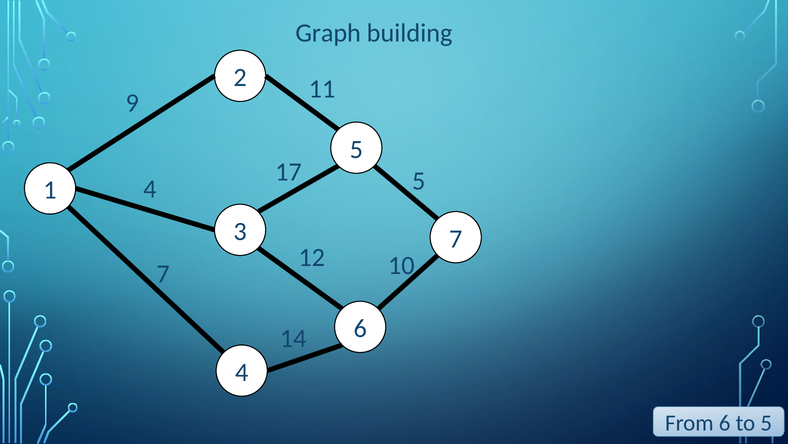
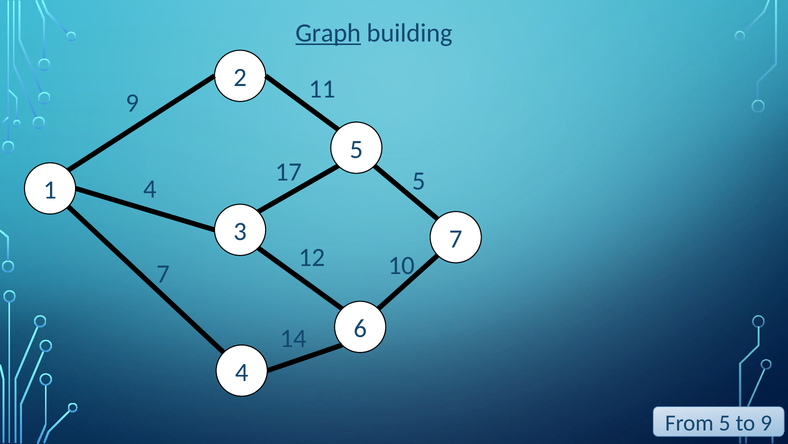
Graph underline: none -> present (328, 33)
From 6: 6 -> 5 (725, 422)
to 5: 5 -> 9 (766, 422)
